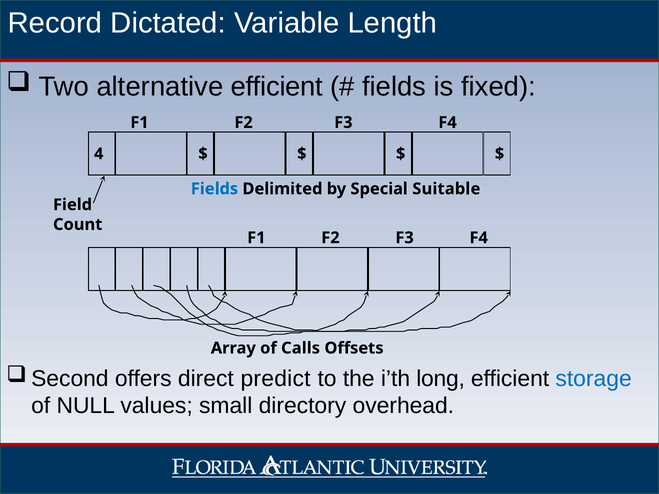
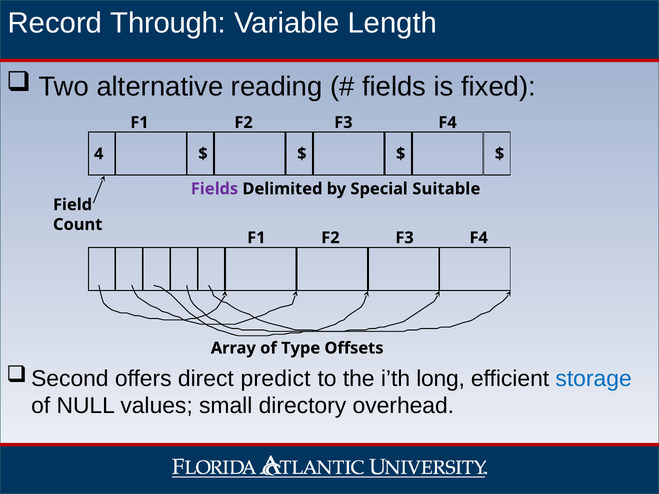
Dictated: Dictated -> Through (168, 23)
alternative efficient: efficient -> reading (277, 87)
Fields colour: blue -> purple (214, 189)
Calls: Calls -> Type (301, 348)
